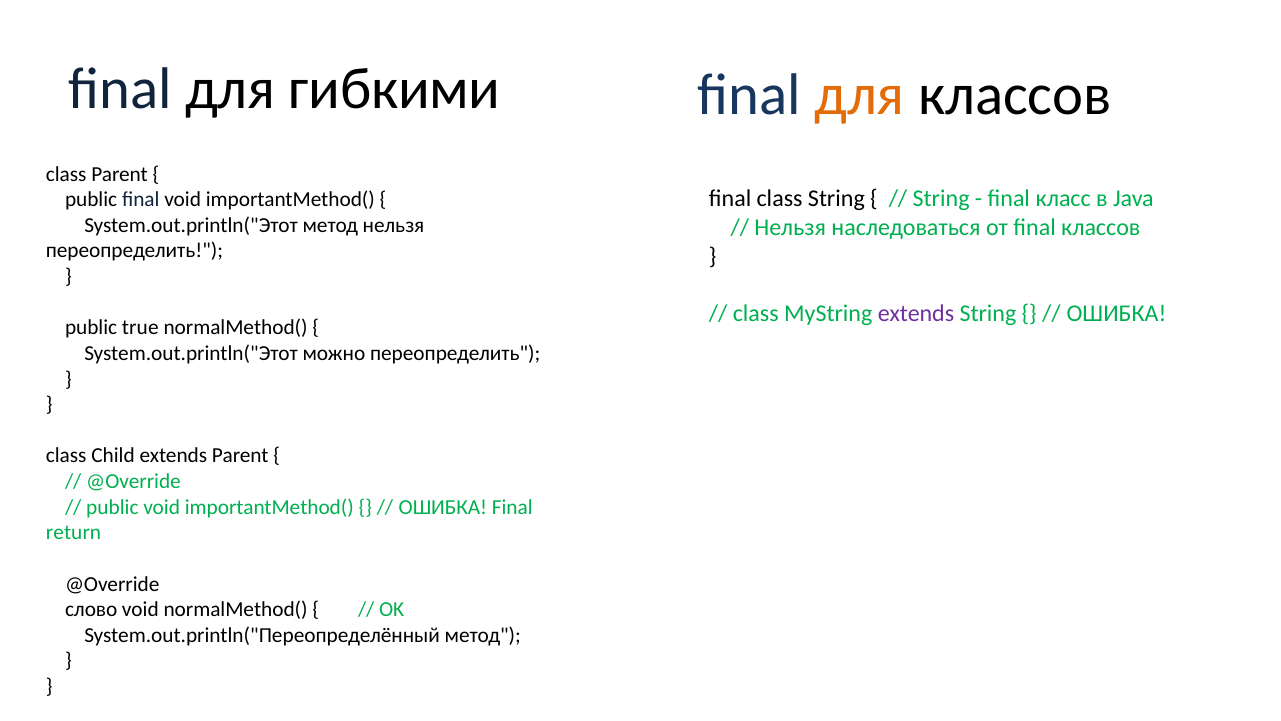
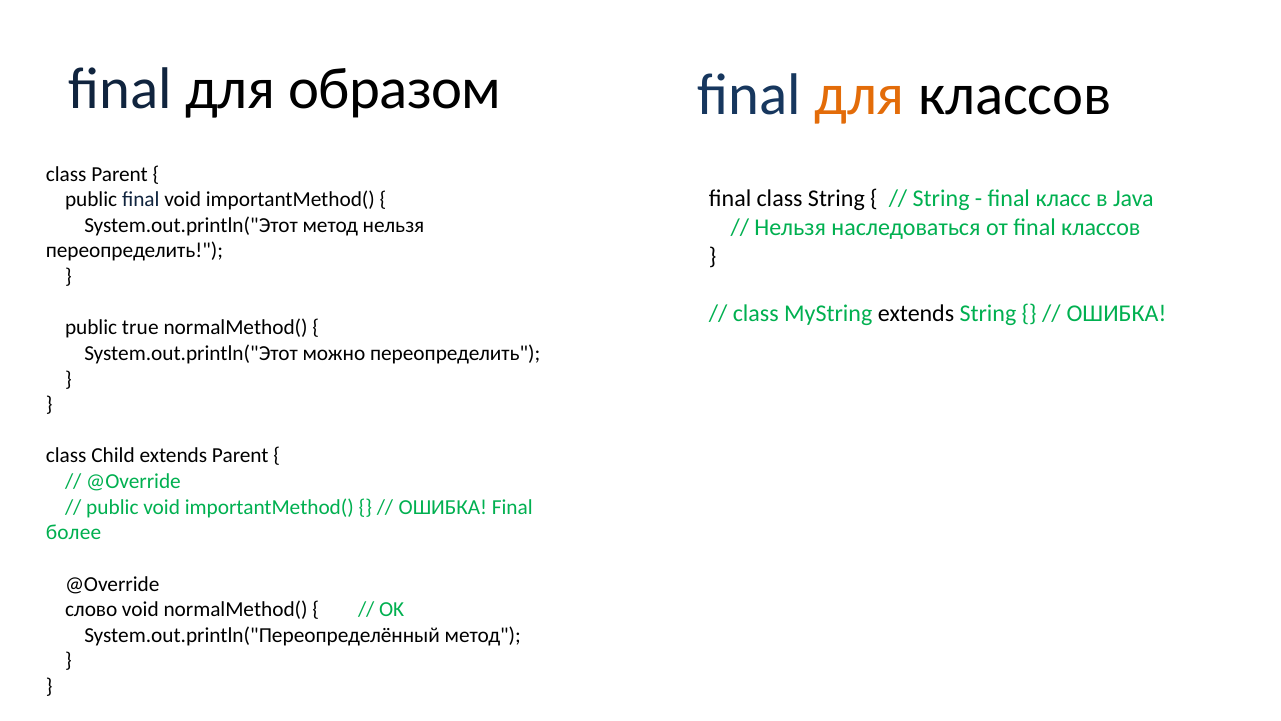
гибкими: гибкими -> образом (395, 89)
extends colour: purple -> black (916, 314)
return: return -> более (73, 533)
